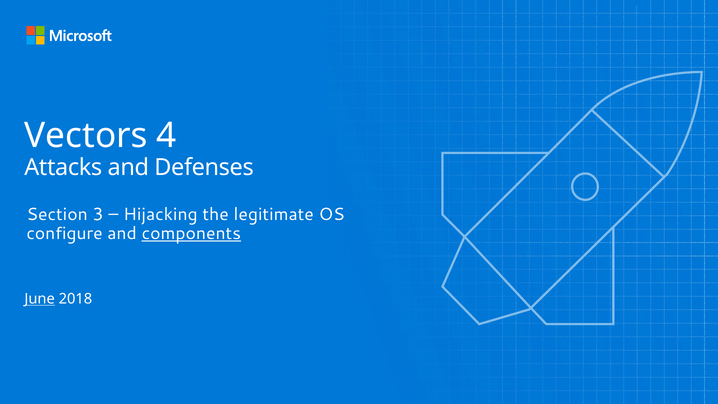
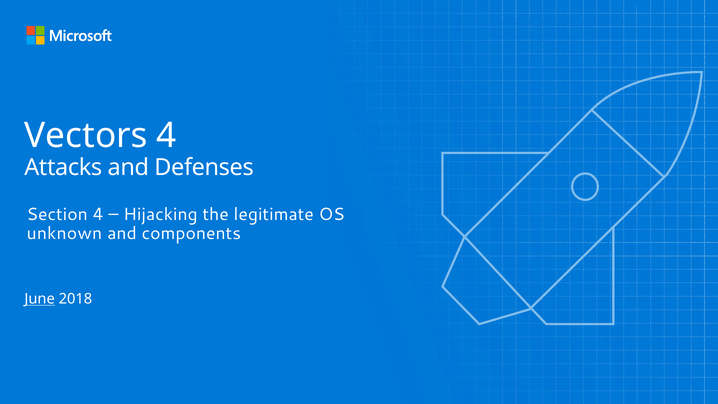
Section 3: 3 -> 4 (98, 214)
configure: configure -> unknown (64, 233)
components underline: present -> none (191, 233)
